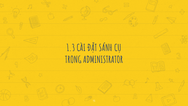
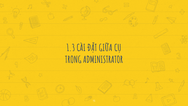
SÁNH: SÁNH -> GIỮA (106, 48)
